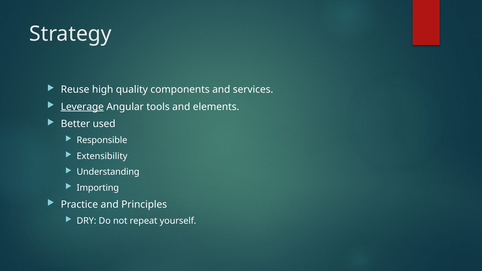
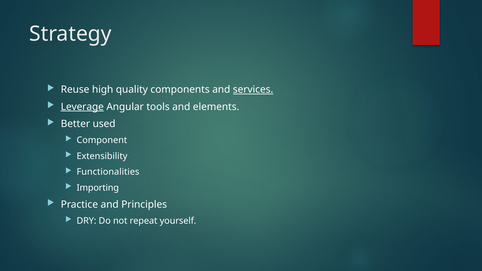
services underline: none -> present (253, 90)
Responsible: Responsible -> Component (102, 140)
Understanding: Understanding -> Functionalities (108, 172)
